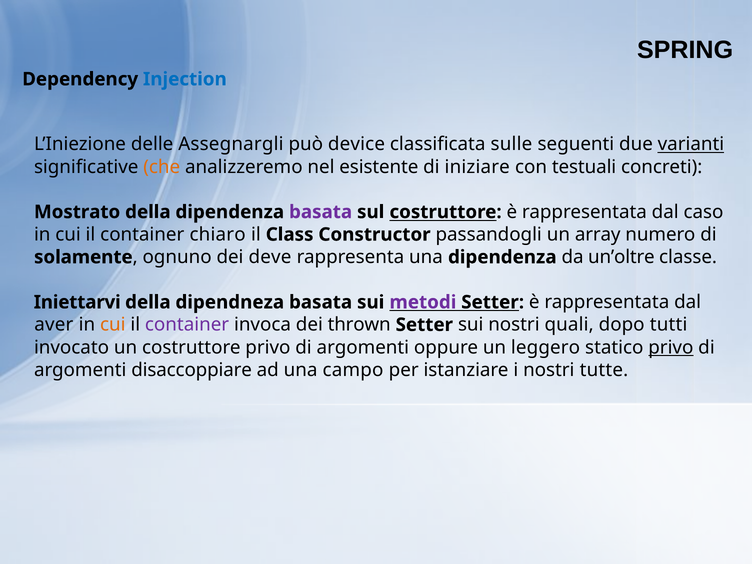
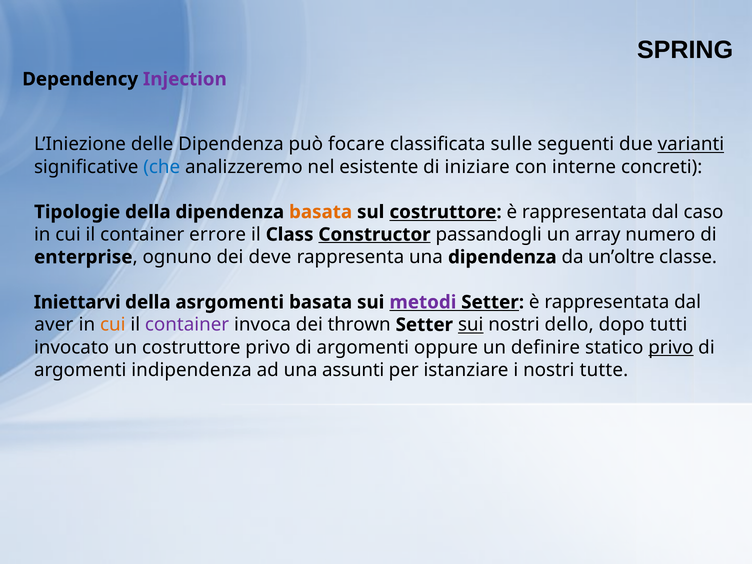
Injection colour: blue -> purple (185, 79)
delle Assegnargli: Assegnargli -> Dipendenza (231, 144)
device: device -> focare (356, 144)
che colour: orange -> blue (162, 167)
testuali: testuali -> interne (584, 167)
Mostrato: Mostrato -> Tipologie (77, 212)
basata colour: purple -> orange (321, 212)
chiaro: chiaro -> errore (218, 235)
Constructor underline: none -> present (374, 235)
solamente: solamente -> enterprise (83, 257)
dipendneza: dipendneza -> asrgomenti (230, 302)
sui underline: none -> present (471, 325)
quali: quali -> dello (569, 325)
leggero: leggero -> definire (546, 347)
disaccoppiare: disaccoppiare -> indipendenza (192, 370)
campo: campo -> assunti (353, 370)
